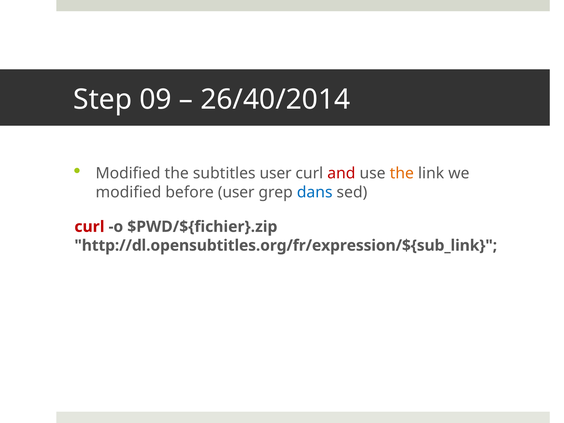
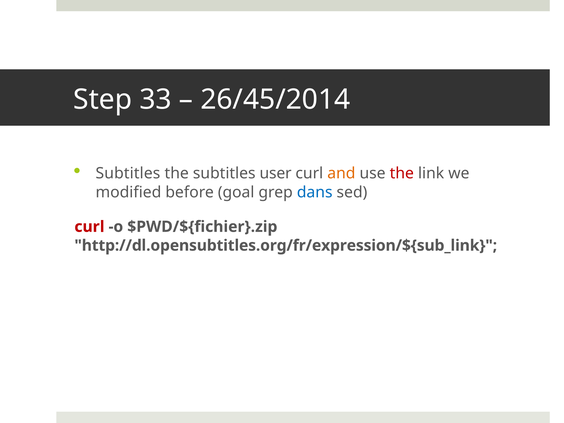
09: 09 -> 33 (156, 99)
26/40/2014: 26/40/2014 -> 26/45/2014 (275, 99)
Modified: Modified -> Subtitles (128, 173)
and colour: red -> orange (341, 173)
the colour: orange -> red (402, 173)
before user: user -> goal (236, 192)
